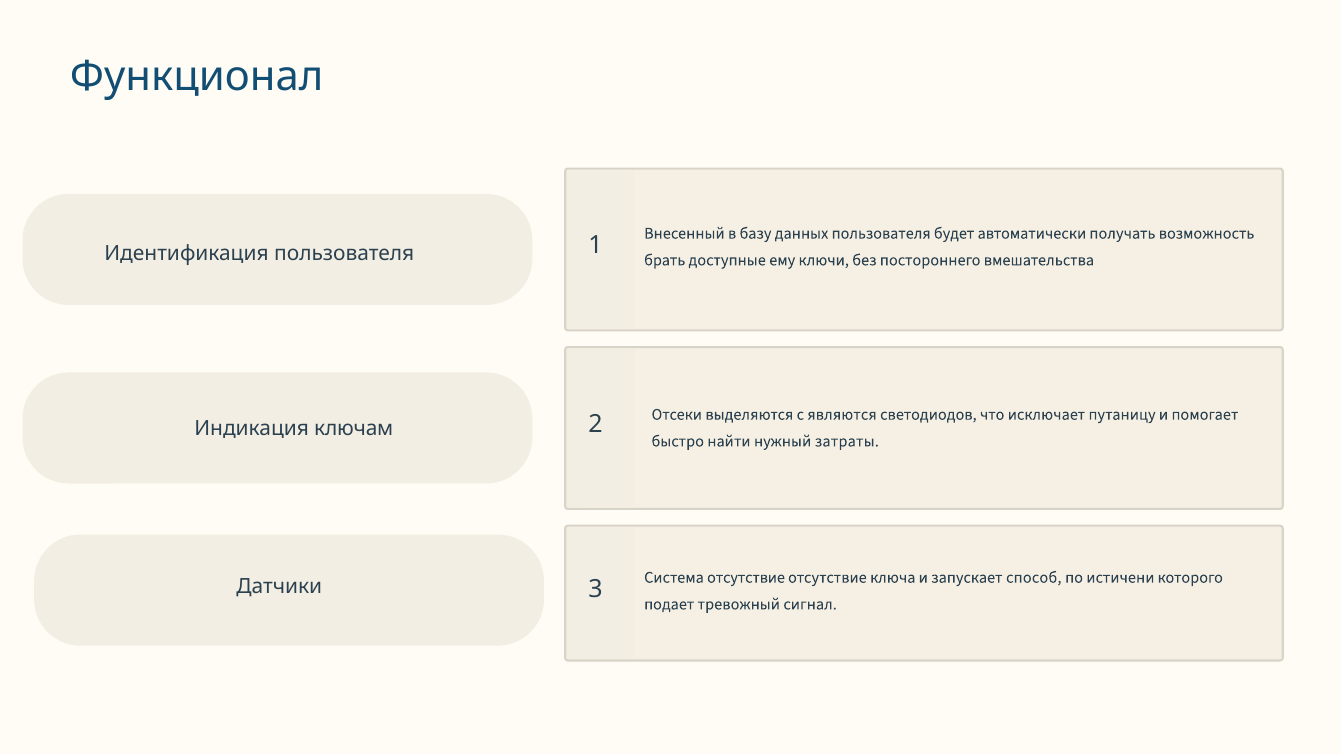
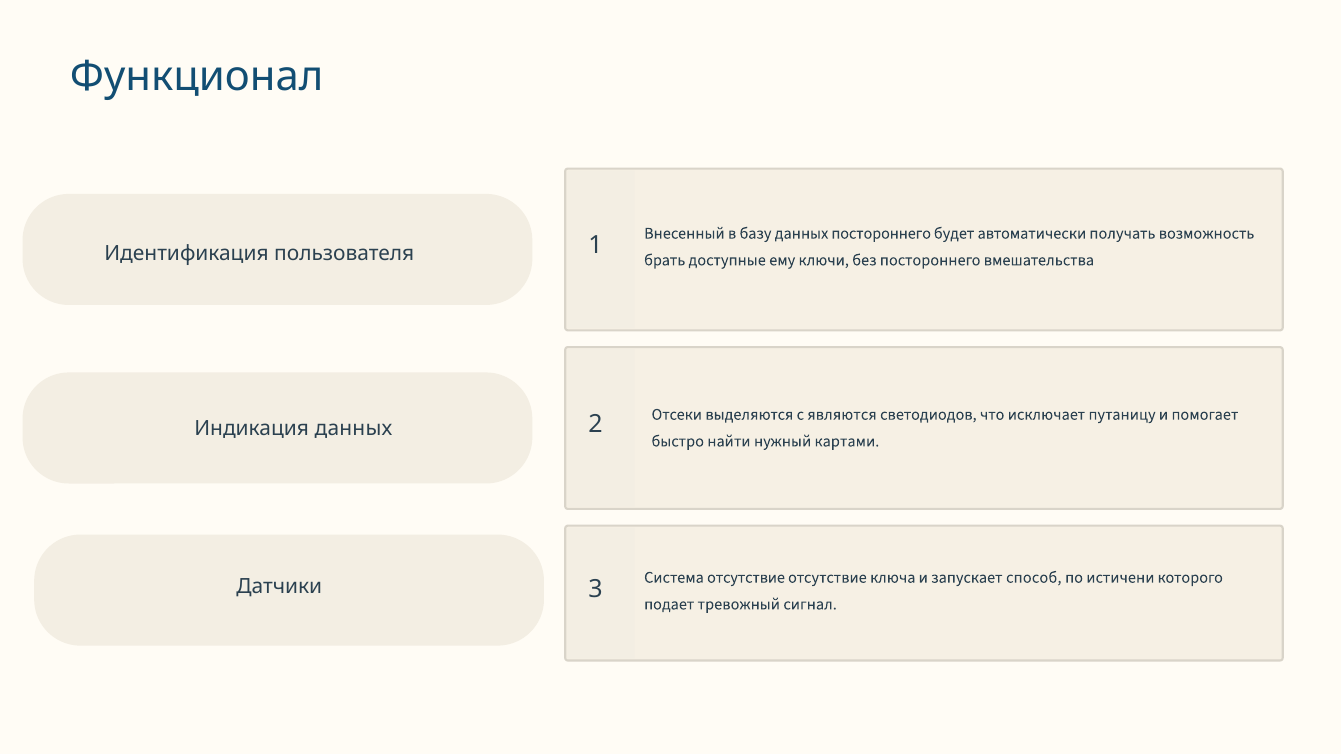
данных пользователя: пользователя -> постороннего (881, 233)
Индикация ключам: ключам -> данных (354, 428)
затраты: затраты -> картами (847, 441)
